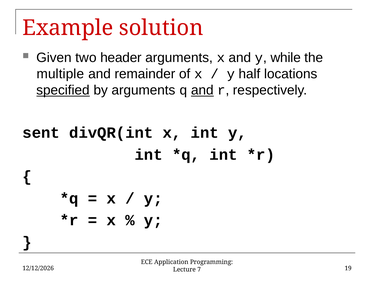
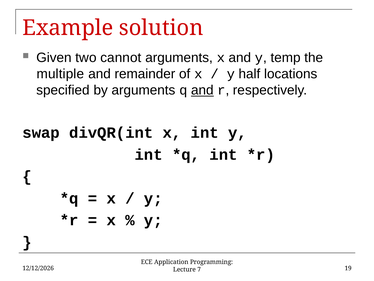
header: header -> cannot (121, 58)
while: while -> temp (286, 58)
specified underline: present -> none (63, 90)
sent: sent -> swap (41, 133)
